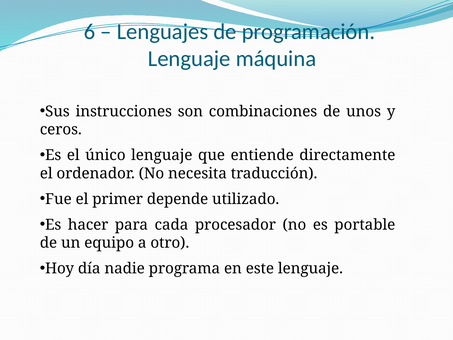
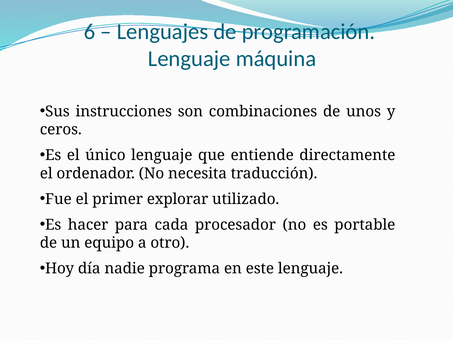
depende: depende -> explorar (178, 199)
